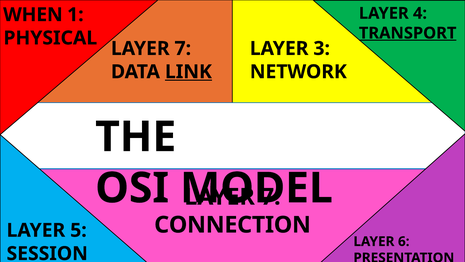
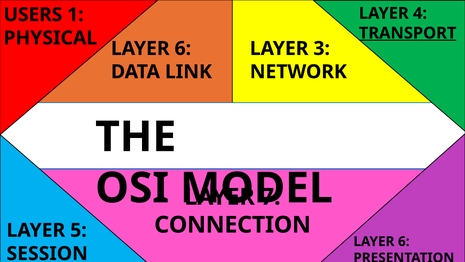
WHEN: WHEN -> USERS (33, 15)
7: 7 -> 6 (183, 48)
LINK underline: present -> none (188, 72)
